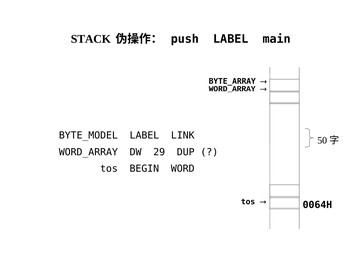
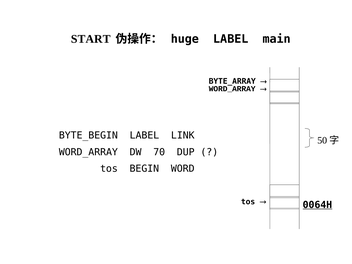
STACK: STACK -> START (91, 39)
push: push -> huge (185, 39)
BYTE_MODEL: BYTE_MODEL -> BYTE_BEGIN (88, 135)
29: 29 -> 70 (159, 152)
0064H underline: none -> present (317, 205)
